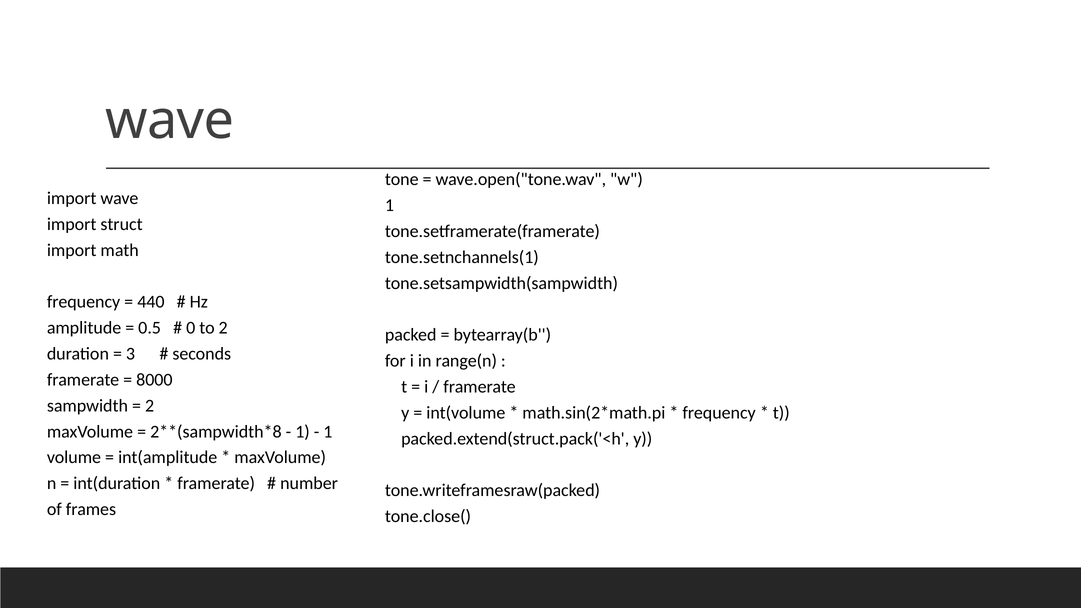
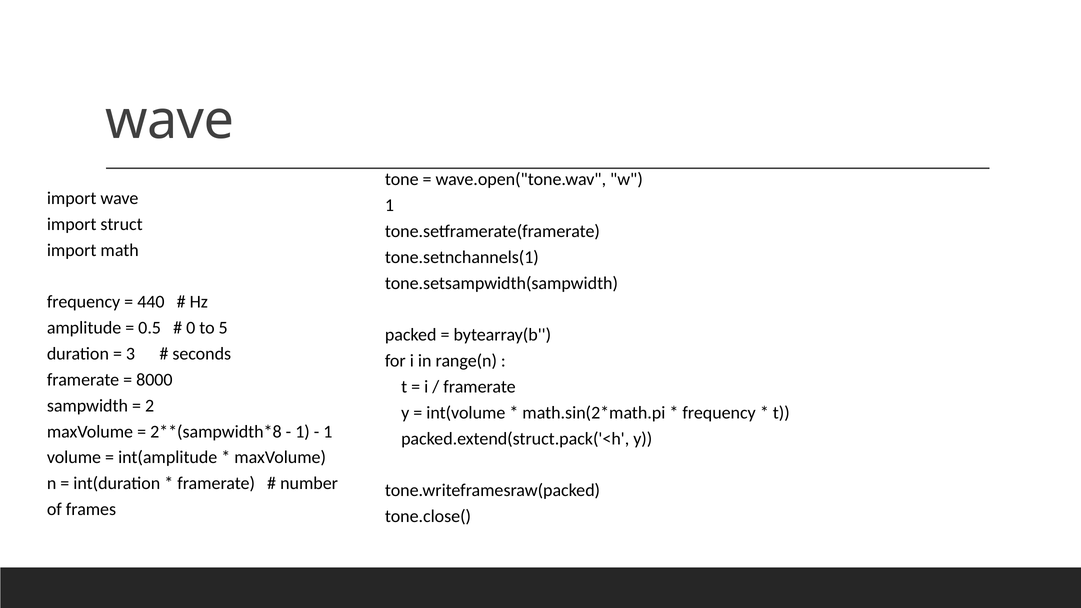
to 2: 2 -> 5 (223, 328)
